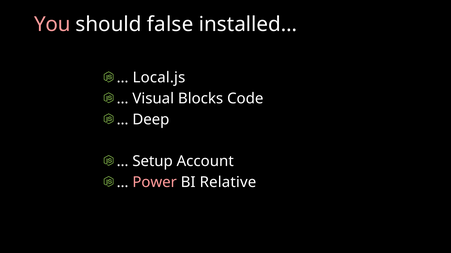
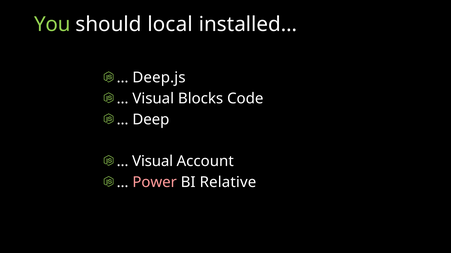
You colour: pink -> light green (52, 24)
false: false -> local (170, 24)
Local.js: Local.js -> Deep.js (159, 78)
Setup: Setup -> Visual (153, 162)
